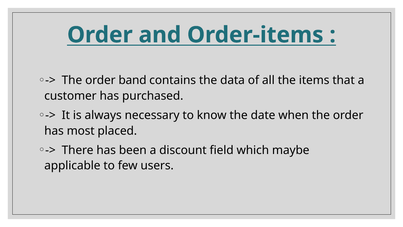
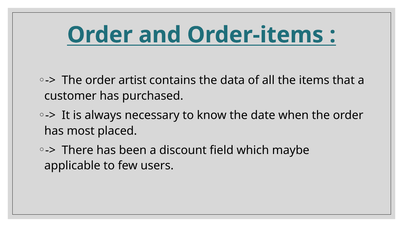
band: band -> artist (132, 80)
